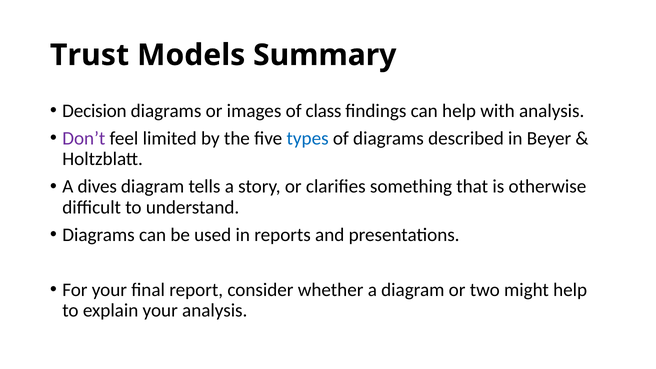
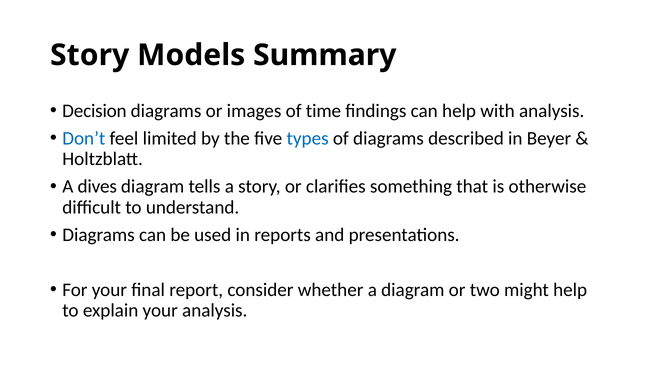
Trust: Trust -> Story (90, 55)
class: class -> time (323, 111)
Don’t colour: purple -> blue (84, 138)
